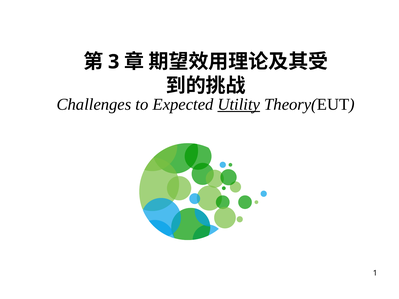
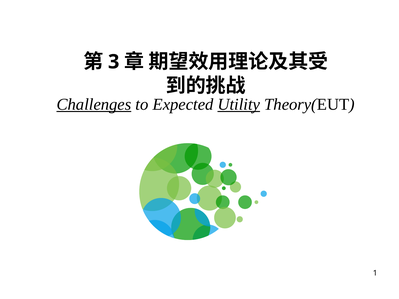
Challenges underline: none -> present (94, 104)
